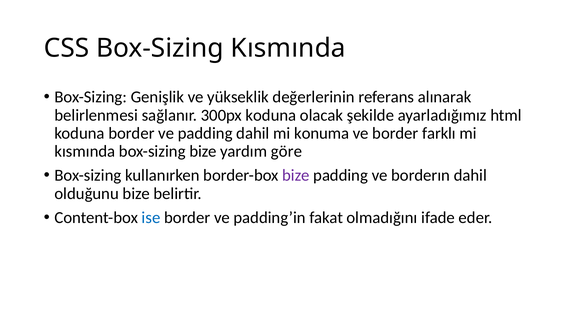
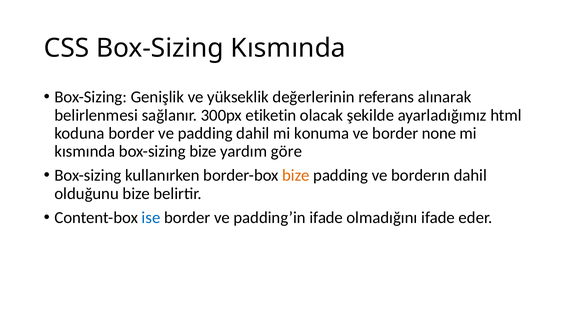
300px koduna: koduna -> etiketin (271, 115)
farklı: farklı -> none (439, 133)
bize colour: purple -> orange (296, 175)
padding’in fakat: fakat -> ifade (326, 218)
